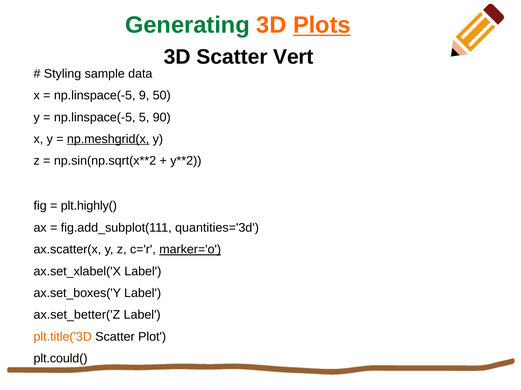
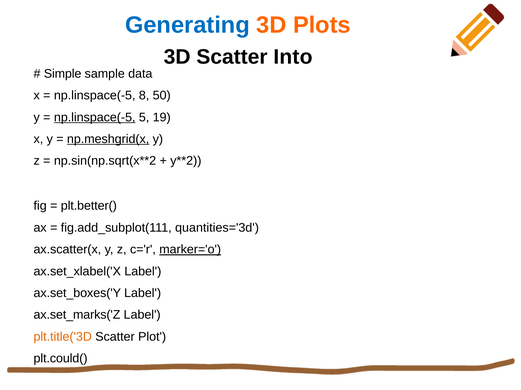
Generating colour: green -> blue (187, 25)
Plots underline: present -> none (322, 25)
Vert: Vert -> Into (293, 57)
Styling: Styling -> Simple (63, 74)
9: 9 -> 8 (144, 96)
np.linspace(-5 underline: none -> present (95, 117)
90: 90 -> 19 (162, 117)
plt.highly(: plt.highly( -> plt.better( (89, 206)
ax.set_better('Z: ax.set_better('Z -> ax.set_marks('Z (77, 315)
